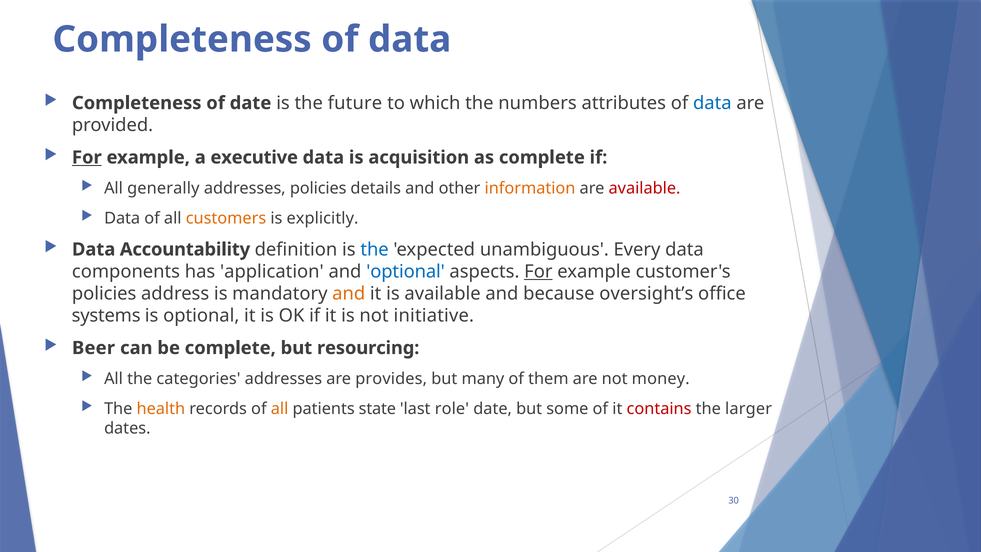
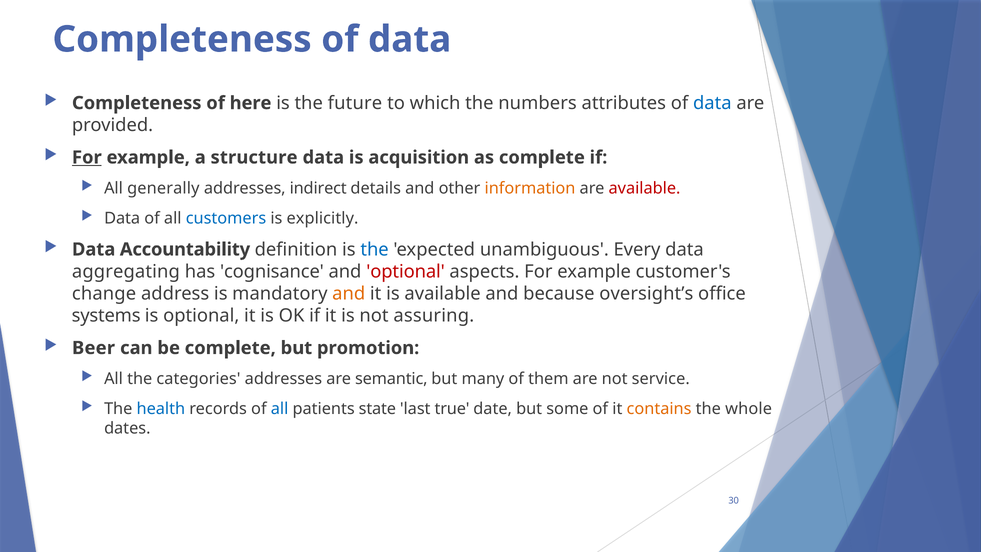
of date: date -> here (251, 103)
executive: executive -> structure (254, 157)
addresses policies: policies -> indirect (318, 188)
customers colour: orange -> blue (226, 218)
components: components -> aggregating (126, 271)
application: application -> cognisance (272, 271)
optional colour: blue -> red (406, 271)
For underline: present -> none (538, 271)
policies: policies -> change (104, 293)
initiative: initiative -> assuring (434, 316)
resourcing: resourcing -> promotion (368, 348)
provides: provides -> semantic (391, 379)
money: money -> service (661, 379)
health colour: orange -> blue (161, 409)
all colour: orange -> blue (280, 409)
role: role -> true (452, 409)
contains colour: red -> orange (659, 409)
larger: larger -> whole (749, 409)
